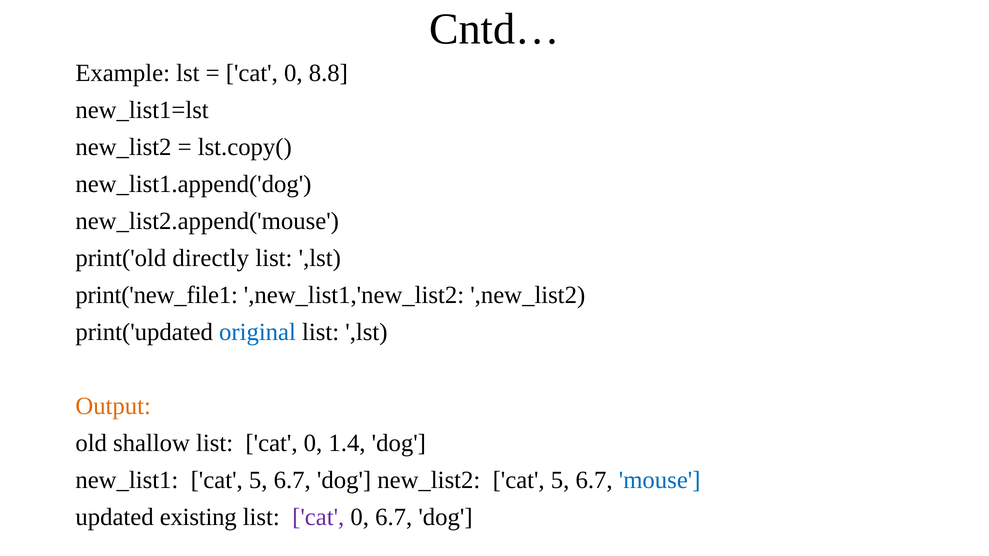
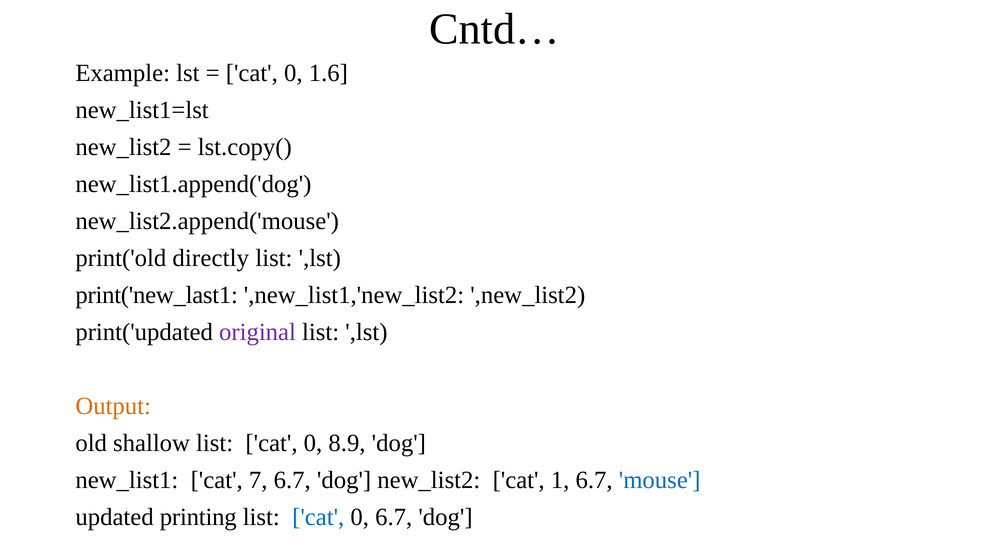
8.8: 8.8 -> 1.6 (328, 73)
print('new_file1: print('new_file1 -> print('new_last1 (157, 295)
original colour: blue -> purple (257, 332)
1.4: 1.4 -> 8.9 (347, 443)
new_list1 cat 5: 5 -> 7 (258, 480)
new_list2 cat 5: 5 -> 1 (560, 480)
existing: existing -> printing (198, 517)
cat colour: purple -> blue (318, 517)
